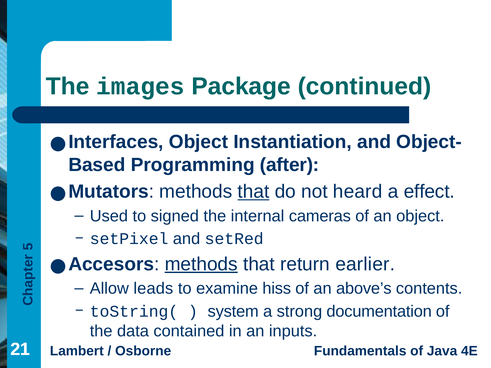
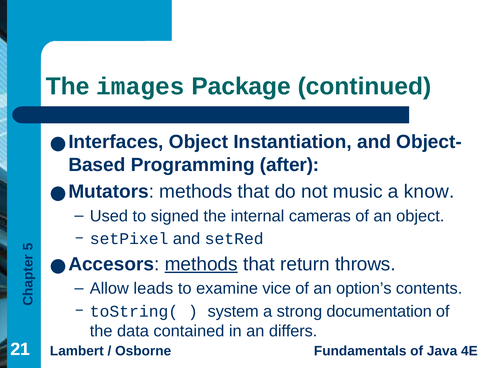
that underline: present -> none (254, 192)
heard: heard -> music (358, 192)
effect: effect -> know (429, 192)
earlier: earlier -> throws (365, 264)
hiss: hiss -> vice (277, 289)
above’s: above’s -> option’s (364, 289)
inputs: inputs -> differs (293, 331)
